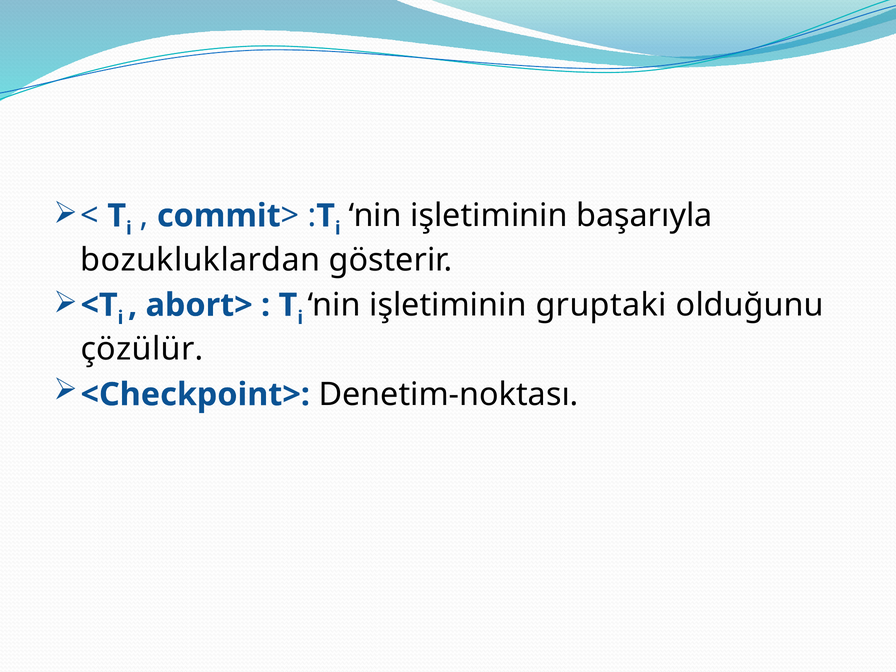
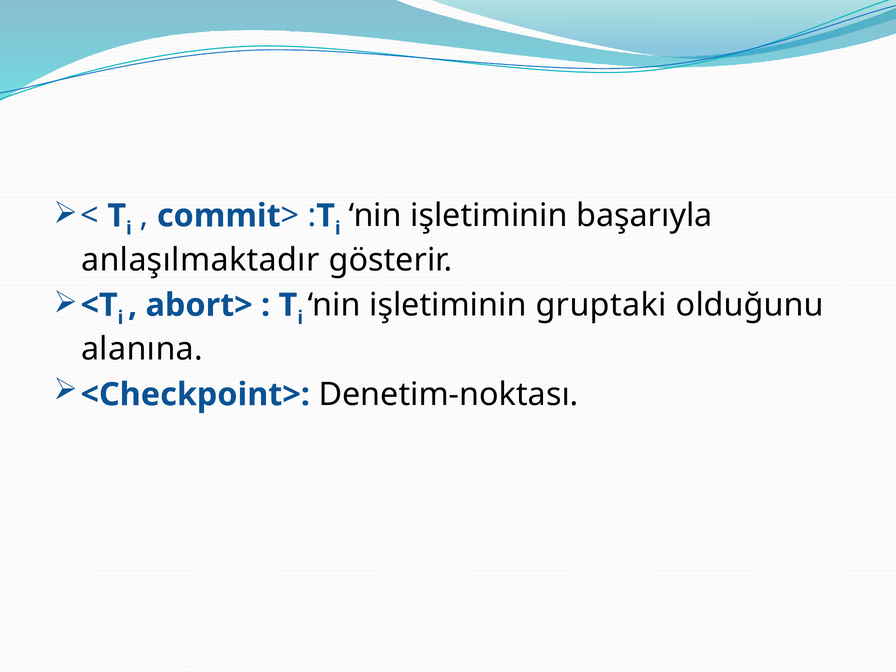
bozukluklardan: bozukluklardan -> anlaşılmaktadır (200, 260)
çözülür: çözülür -> alanına (142, 349)
